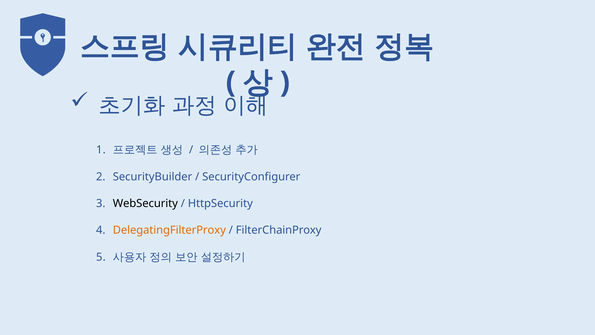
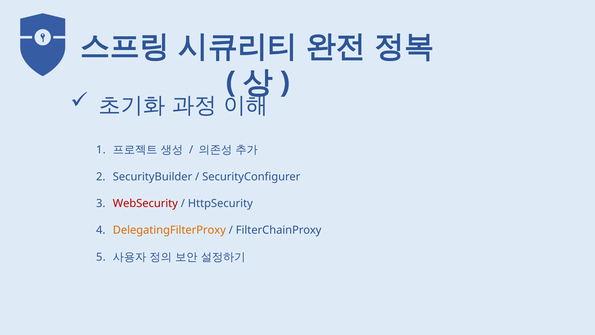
WebSecurity colour: black -> red (145, 203)
